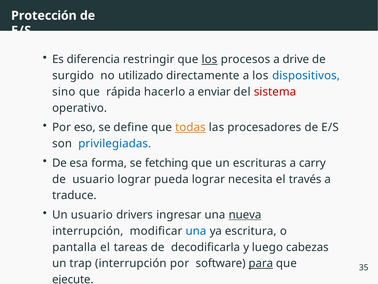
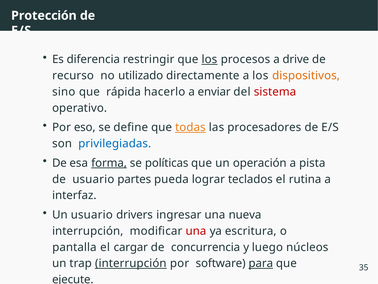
surgido: surgido -> recurso (73, 76)
dispositivos colour: blue -> orange (306, 76)
forma underline: none -> present (109, 163)
fetching: fetching -> políticas (167, 163)
escrituras: escrituras -> operación (260, 163)
carry: carry -> pista (312, 163)
usuario lograr: lograr -> partes (134, 179)
necesita: necesita -> teclados (250, 179)
través: través -> rutina (305, 179)
traduce: traduce -> interfaz (74, 195)
nueva underline: present -> none (245, 215)
una colour: blue -> red (196, 231)
tareas: tareas -> cargar (131, 247)
decodificarla: decodificarla -> concurrencia (206, 247)
cabezas: cabezas -> núcleos (307, 247)
interrupción underline: none -> present (131, 263)
